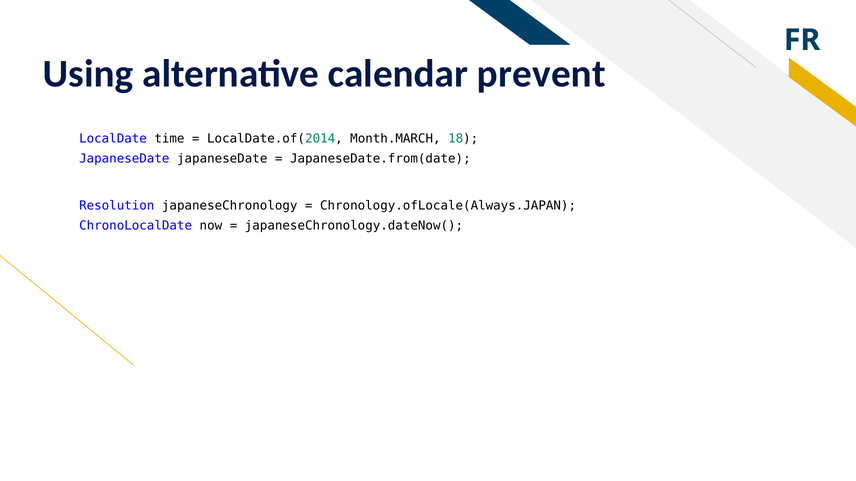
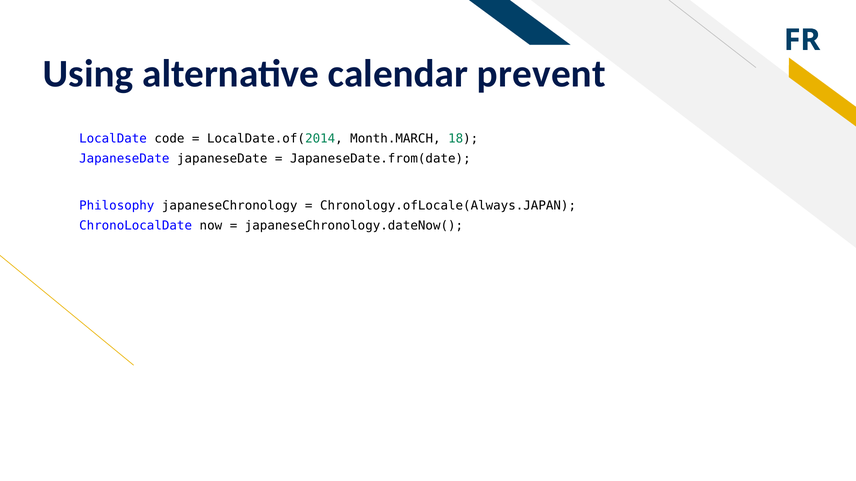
time: time -> code (169, 139)
Resolution: Resolution -> Philosophy (117, 206)
